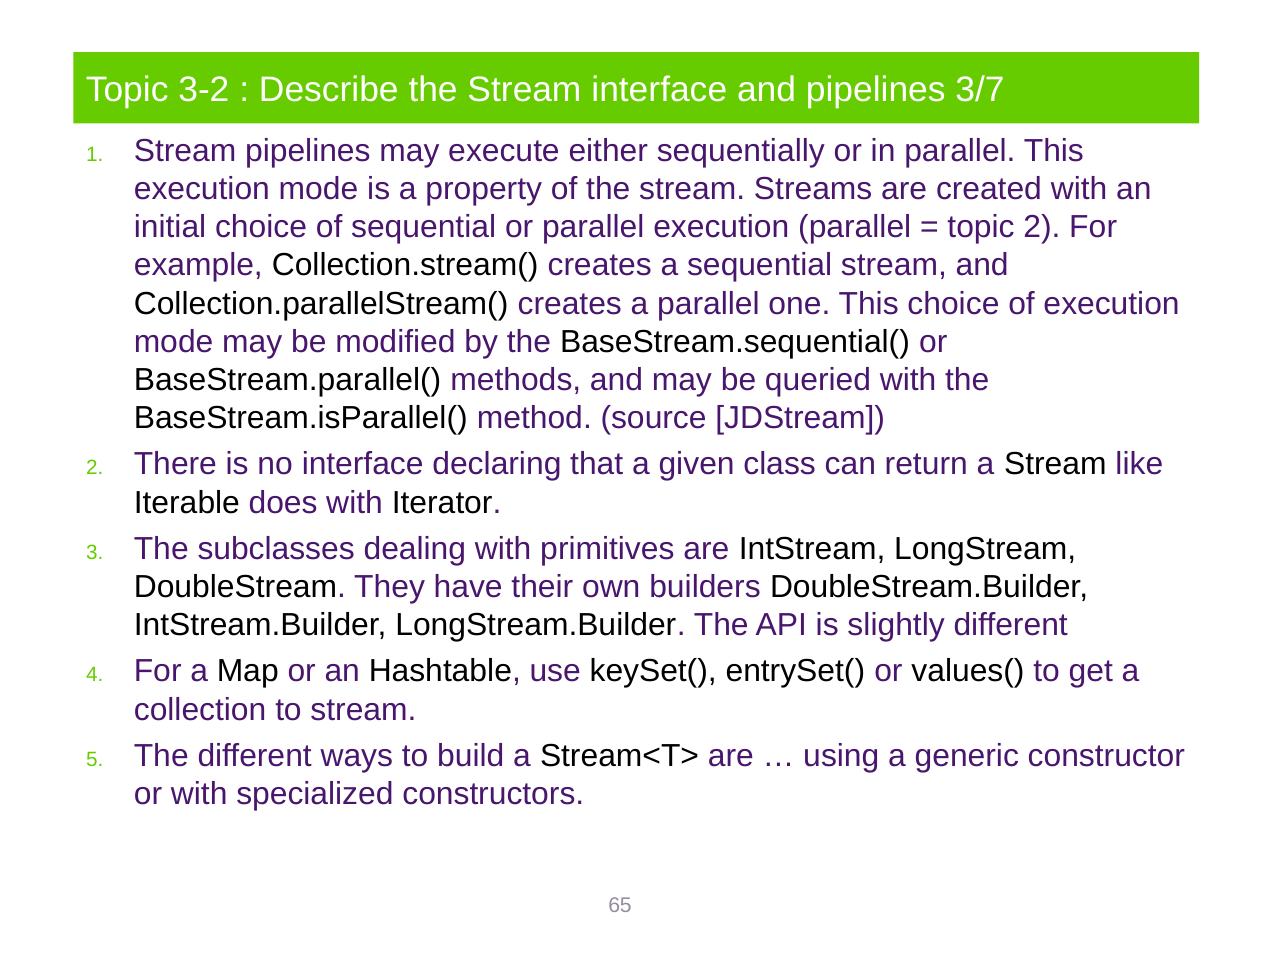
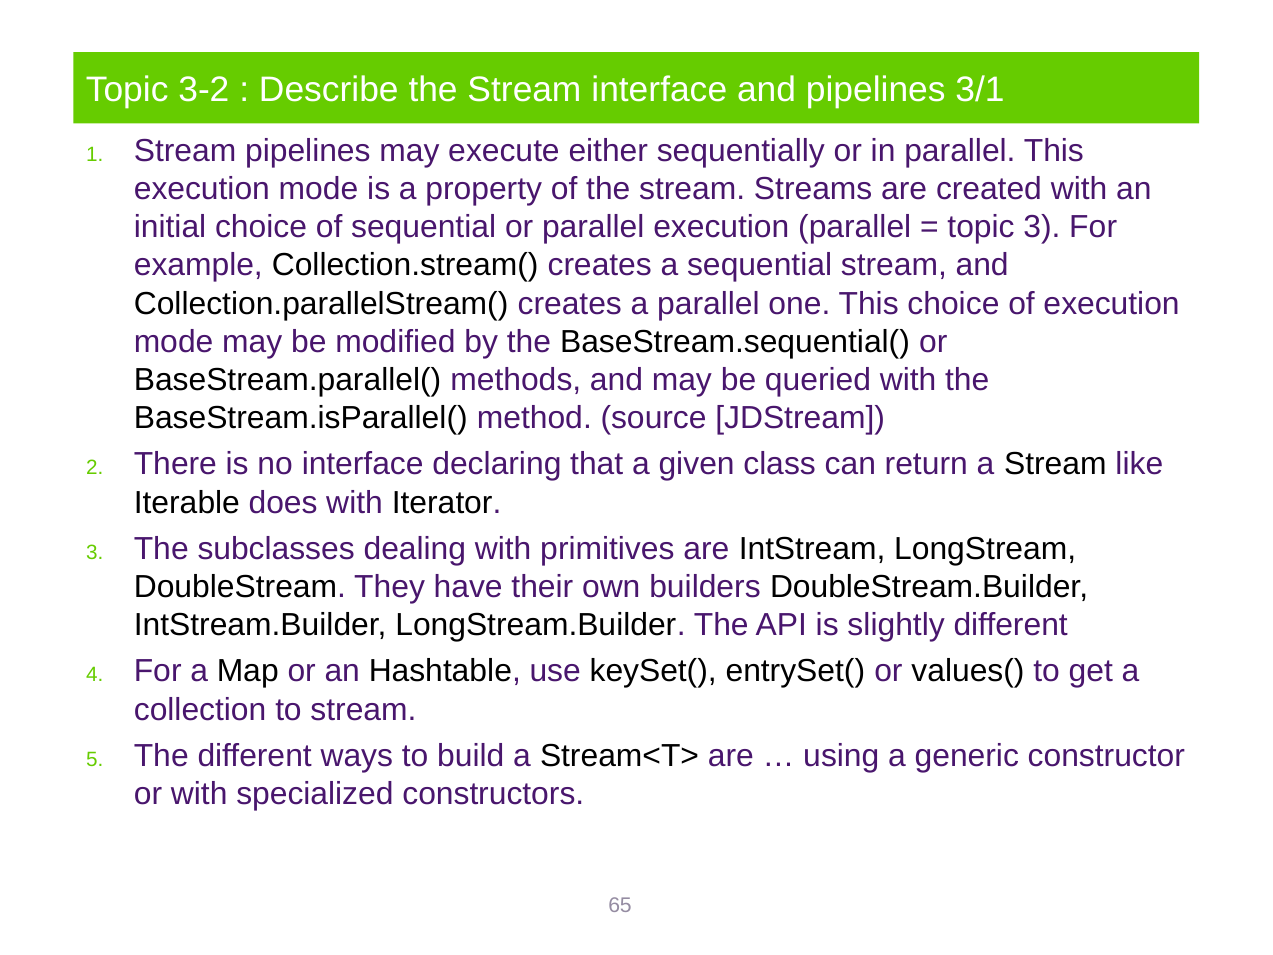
3/7: 3/7 -> 3/1 (980, 90)
topic 2: 2 -> 3 (1042, 227)
